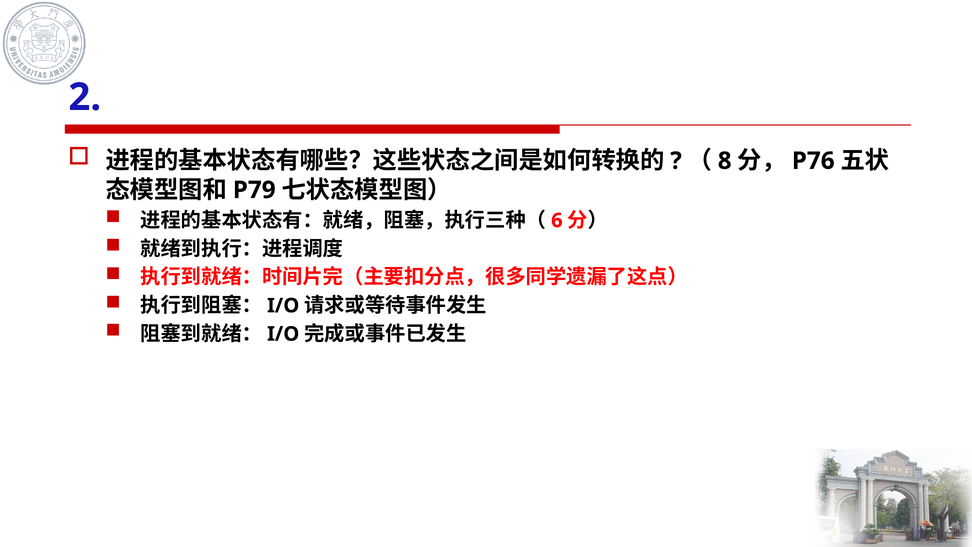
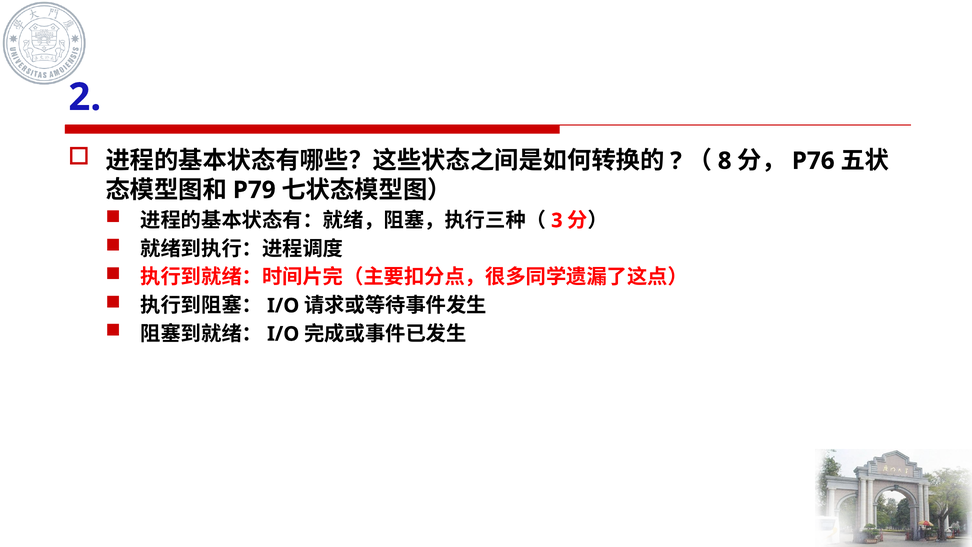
6: 6 -> 3 (557, 220)
